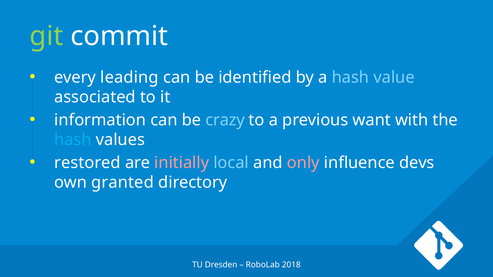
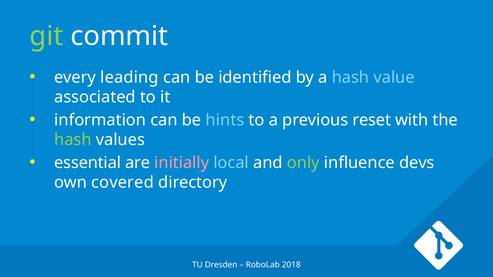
crazy: crazy -> hints (225, 120)
want: want -> reset (372, 120)
hash colour: light blue -> light green (73, 140)
restored: restored -> essential (88, 163)
only colour: pink -> light green (303, 163)
granted: granted -> covered (123, 183)
